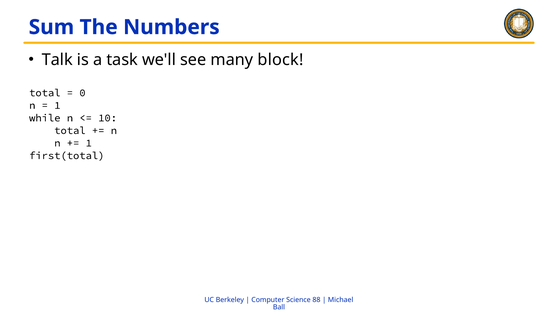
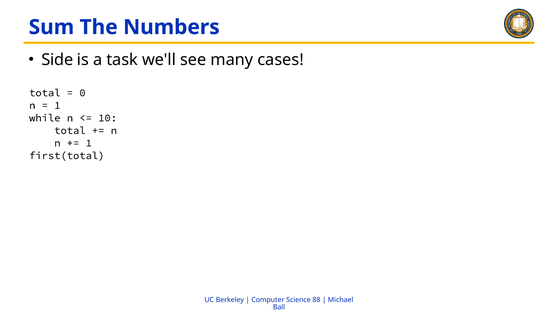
Talk: Talk -> Side (57, 60)
block: block -> cases (281, 60)
